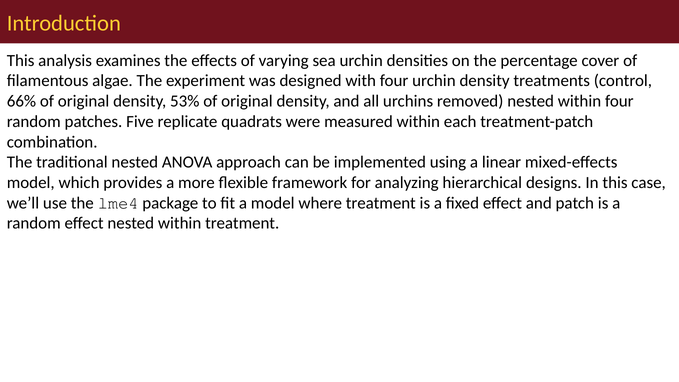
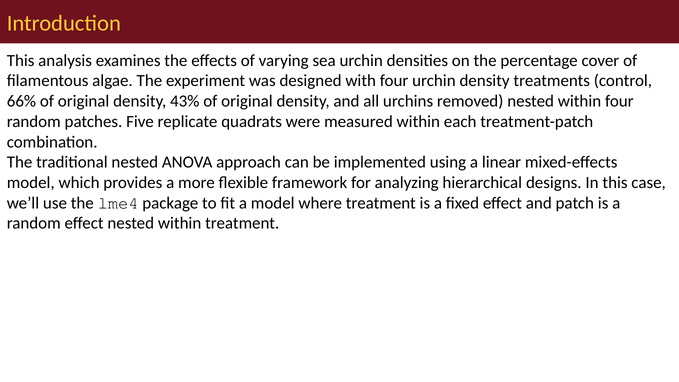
53%: 53% -> 43% (185, 101)
